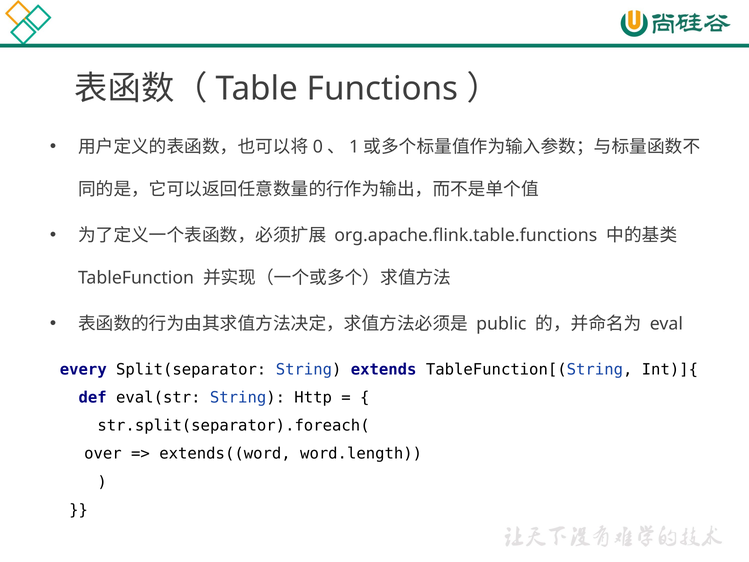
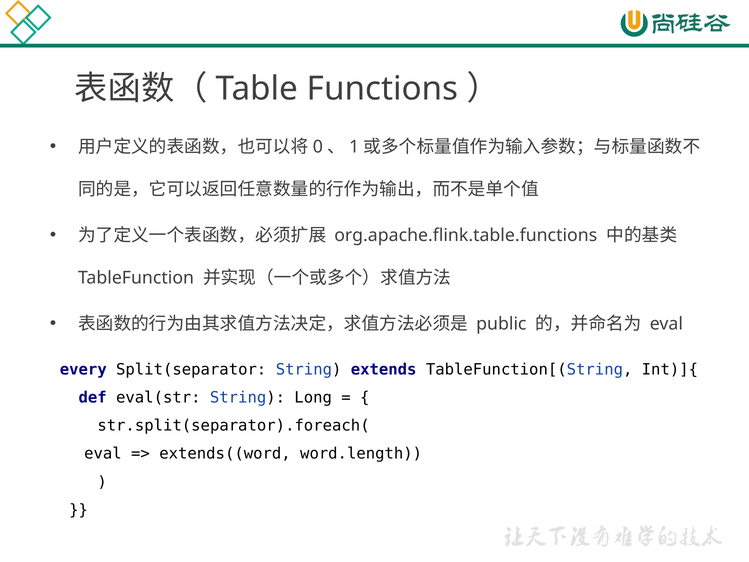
Http: Http -> Long (313, 397)
over: over -> eval (103, 454)
